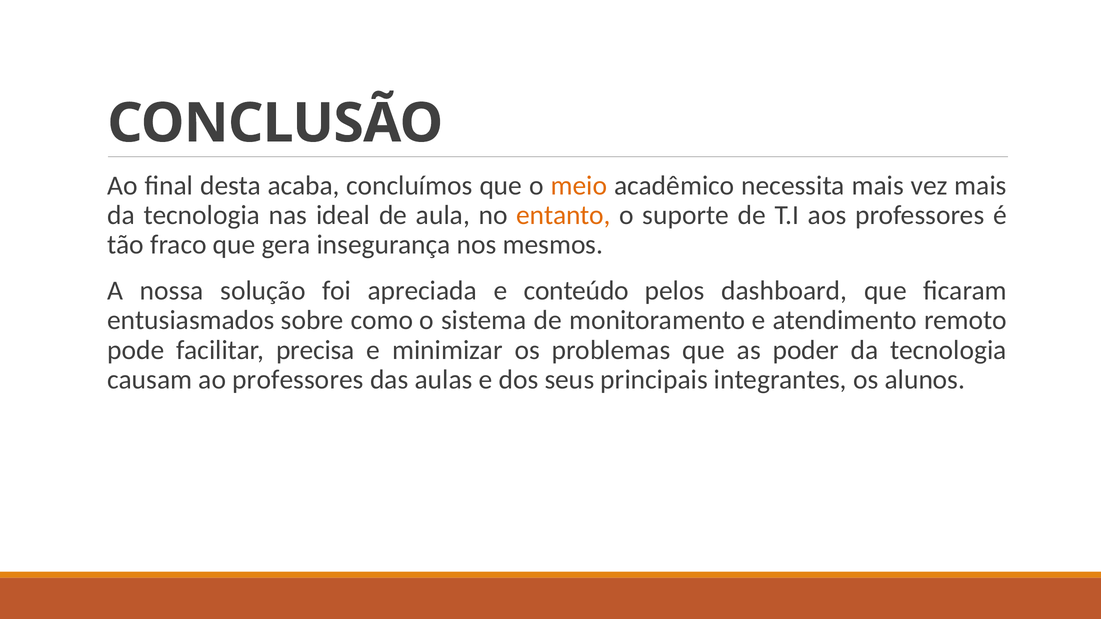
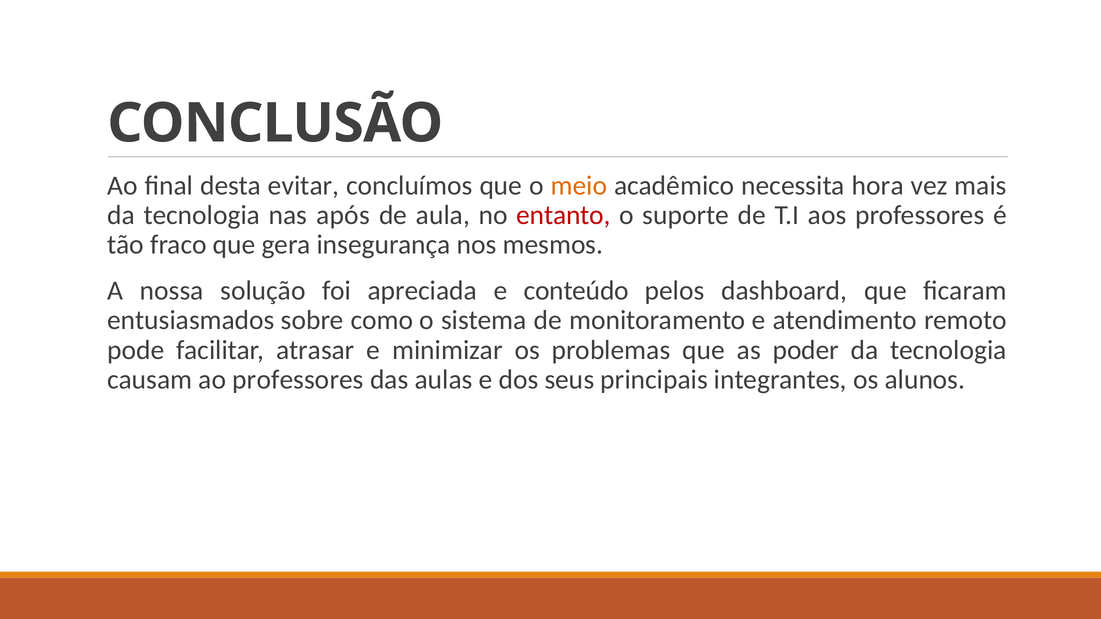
acaba: acaba -> evitar (304, 186)
necessita mais: mais -> hora (878, 186)
ideal: ideal -> após (343, 215)
entanto colour: orange -> red (563, 215)
precisa: precisa -> atrasar (315, 350)
